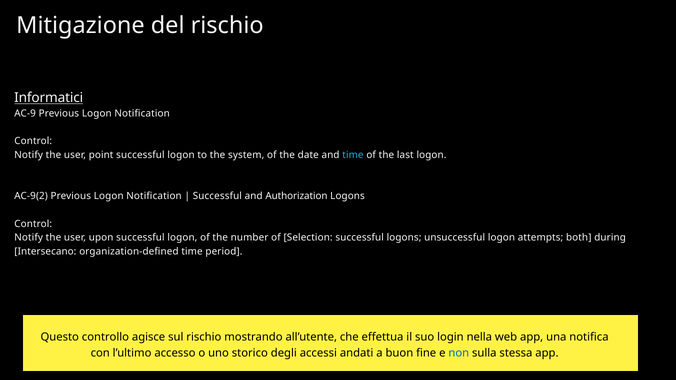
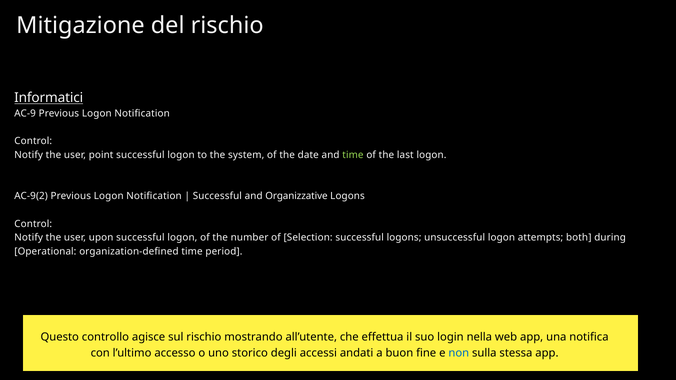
time colour: light blue -> light green (353, 155)
Authorization: Authorization -> Organizzative (296, 196)
Intersecano: Intersecano -> Operational (45, 251)
